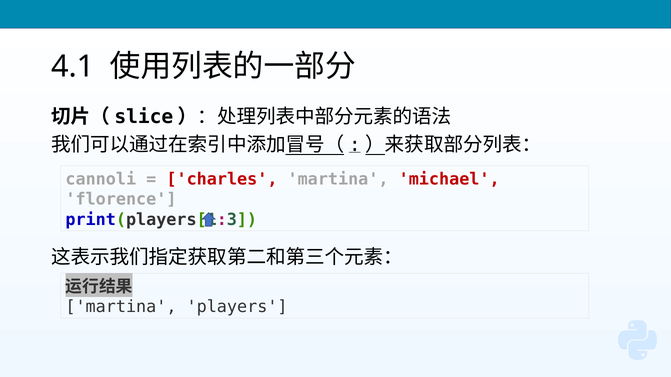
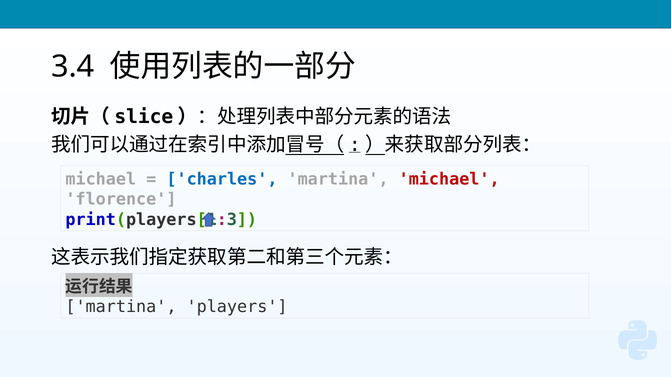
4.1: 4.1 -> 3.4 (73, 67)
cannoli: cannoli -> michael (101, 180)
charles colour: red -> blue (222, 180)
